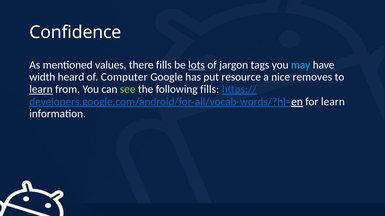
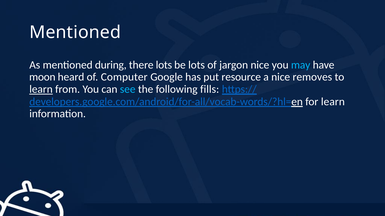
Confidence: Confidence -> Mentioned (75, 32)
values: values -> during (111, 65)
there fills: fills -> lots (164, 65)
lots underline: present -> none (197, 65)
jargon tags: tags -> nice (260, 65)
width: width -> moon (42, 77)
see colour: light green -> light blue (128, 90)
